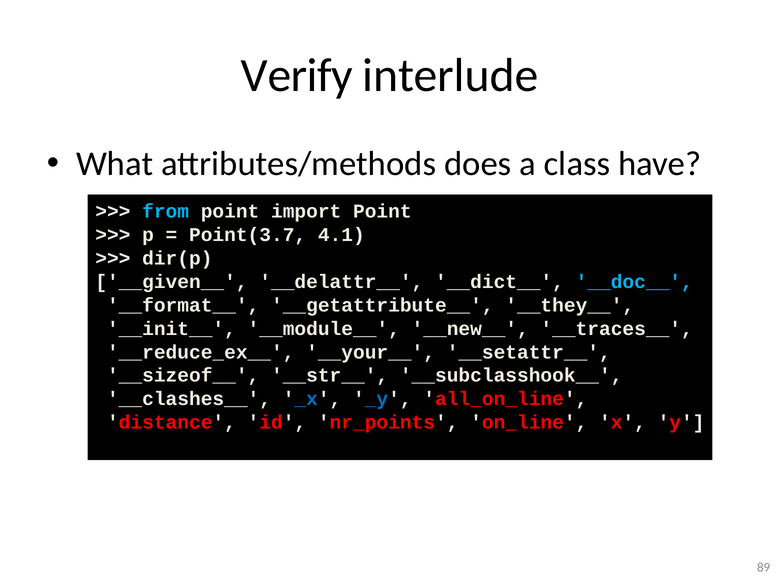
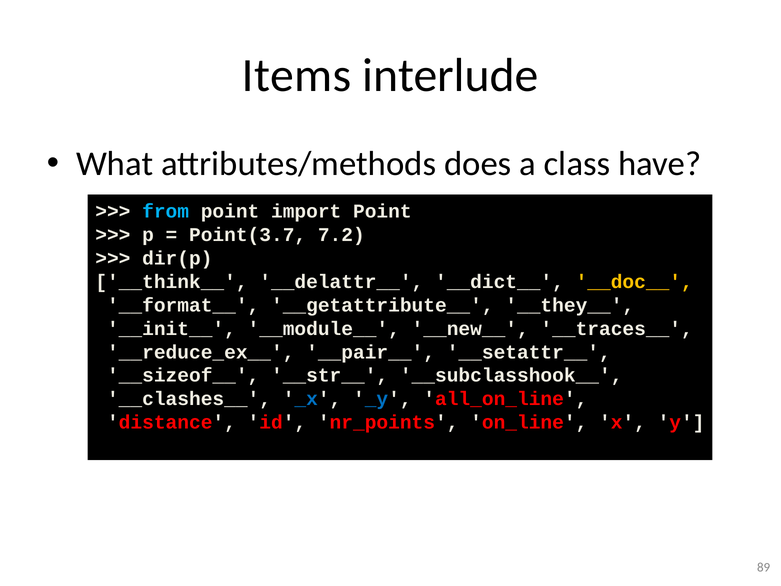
Verify: Verify -> Items (297, 76)
4.1: 4.1 -> 7.2 (341, 235)
__given__: __given__ -> __think__ (171, 282)
__doc__ colour: light blue -> yellow (634, 282)
__your__: __your__ -> __pair__ (371, 352)
